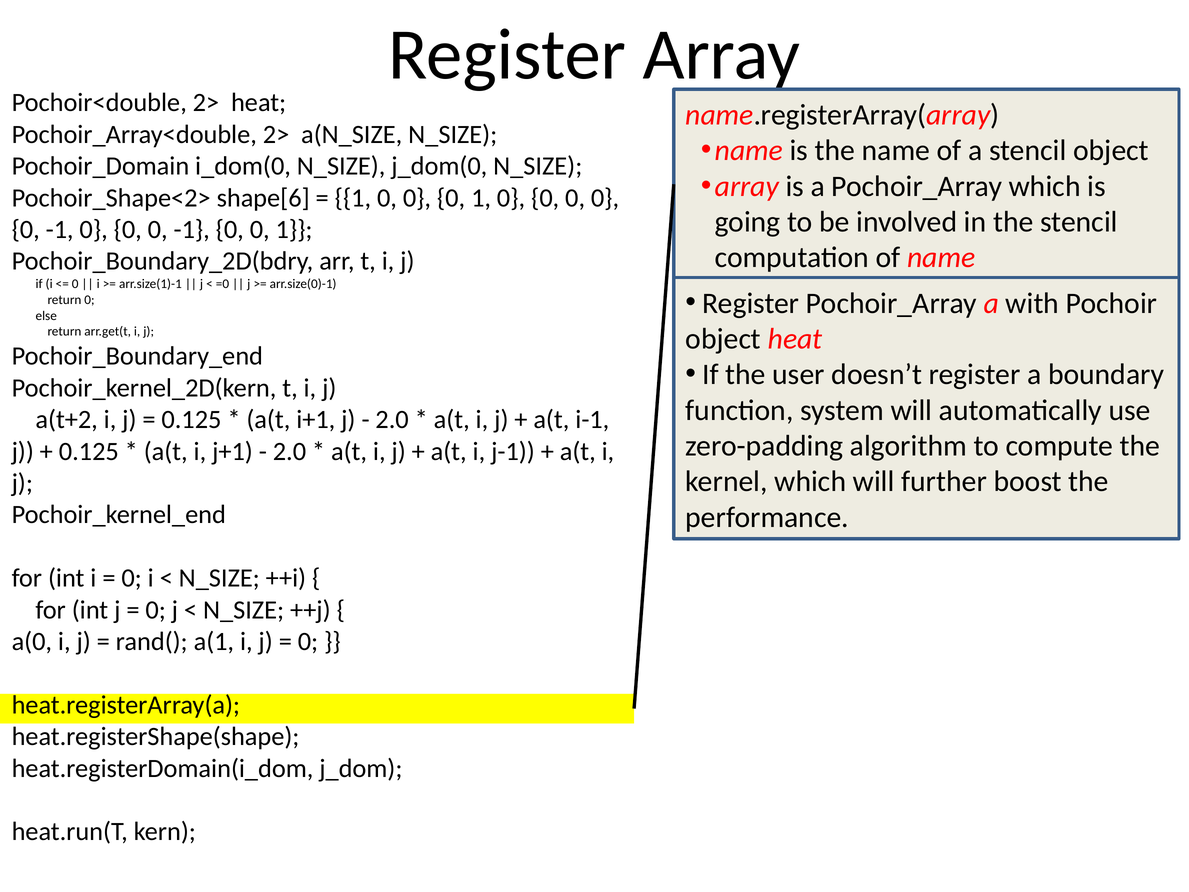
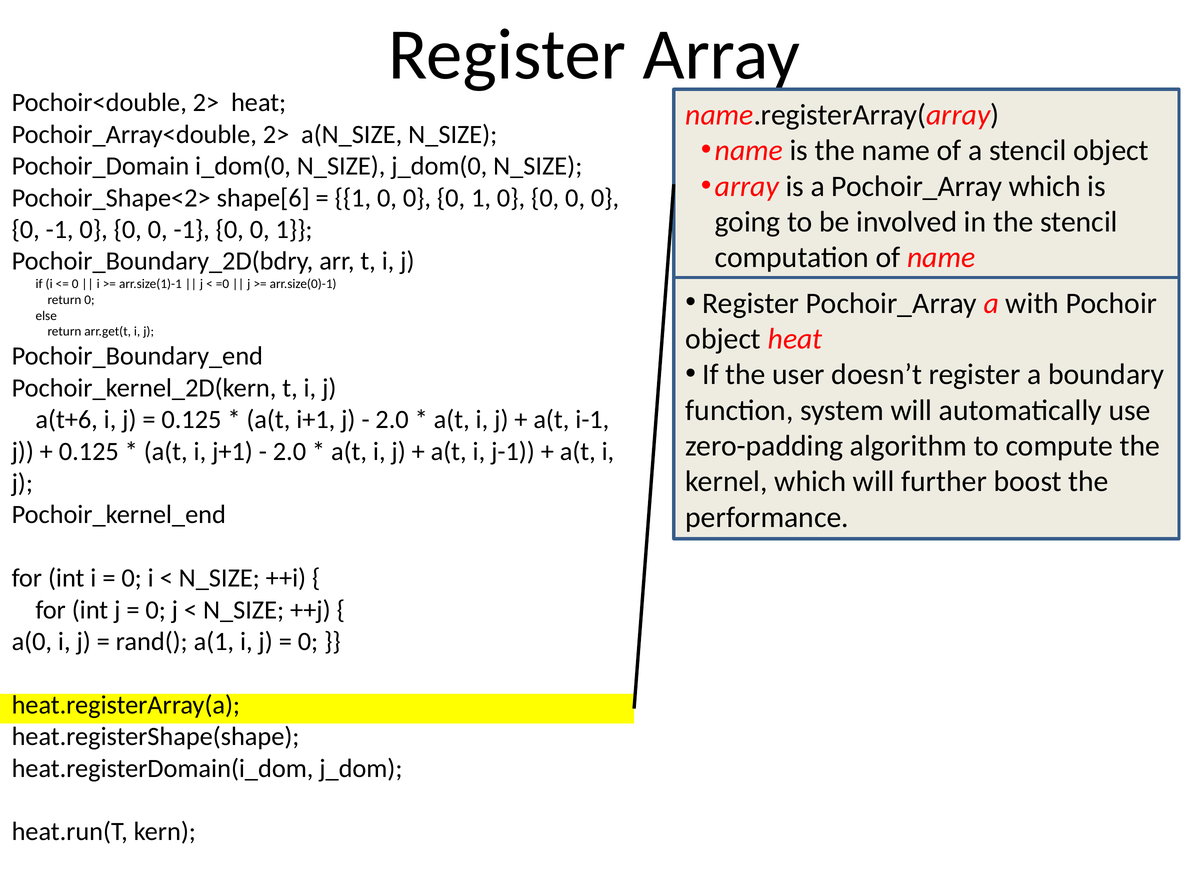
a(t+2: a(t+2 -> a(t+6 (67, 420)
